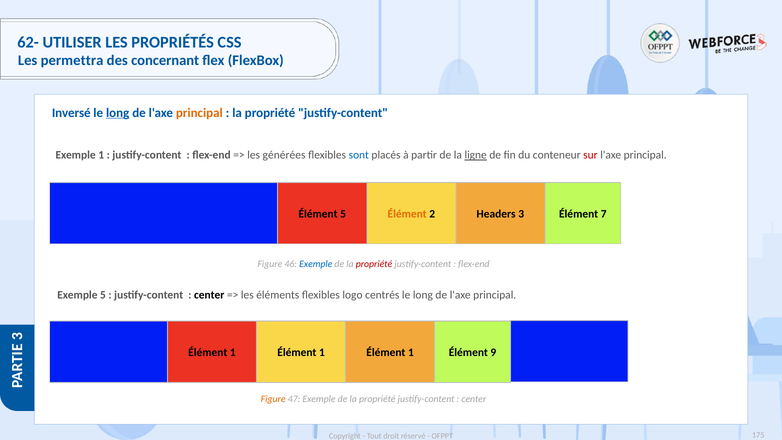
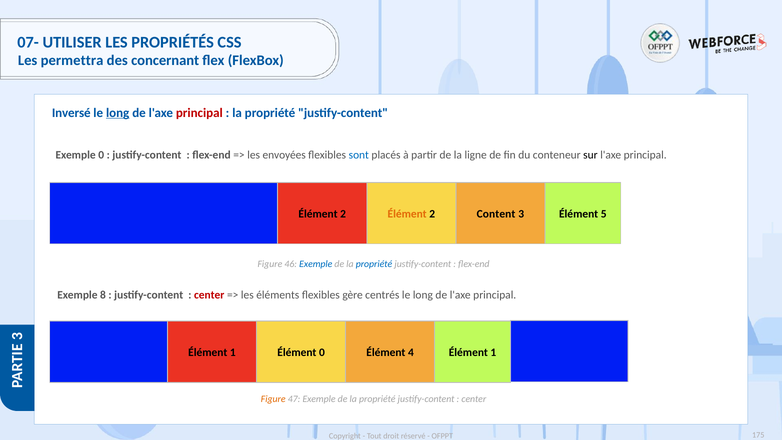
62-: 62- -> 07- (28, 42)
principal colour: orange -> red (199, 113)
Exemple 1: 1 -> 0 (101, 155)
générées: générées -> envoyées (284, 155)
ligne underline: present -> none (476, 155)
sur colour: red -> black (590, 155)
5: 5 -> 2 (343, 214)
Headers: Headers -> Content (496, 214)
7: 7 -> 5 (604, 214)
propriété colour: red -> blue (374, 264)
Exemple 5: 5 -> 8 (103, 295)
center colour: black -> red (209, 295)
logo: logo -> gère (353, 295)
1: 1 -> 0 (322, 352)
1: 1 -> 4 (411, 352)
9: 9 -> 1 (493, 352)
